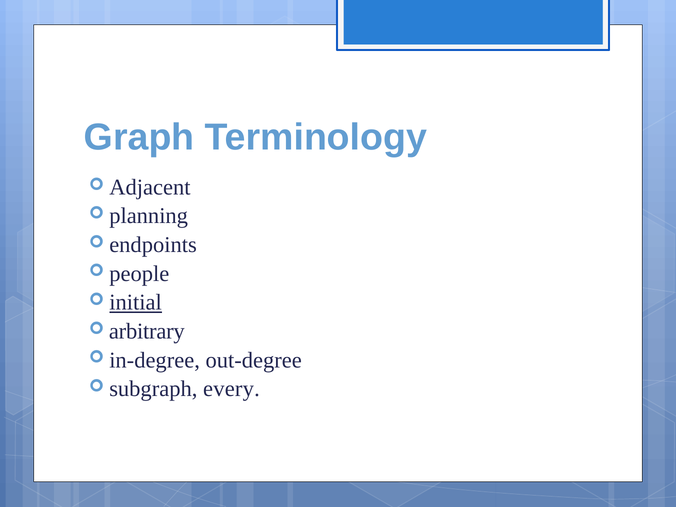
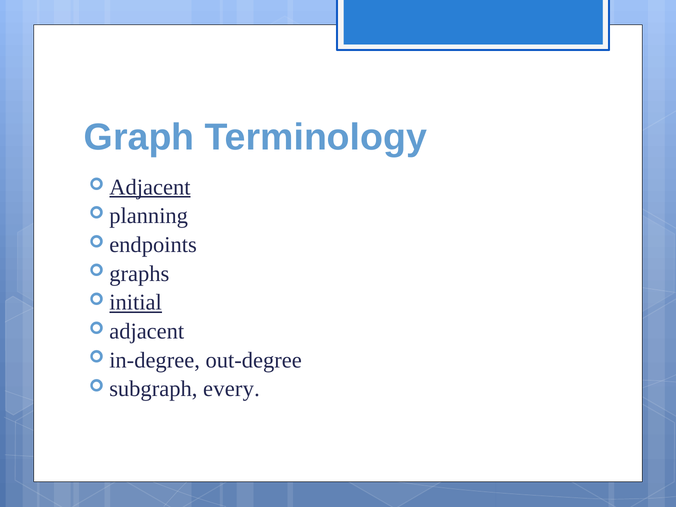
Adjacent underline: none -> present (150, 187)
people: people -> graphs (139, 274)
arbitrary: arbitrary -> adjacent (147, 331)
